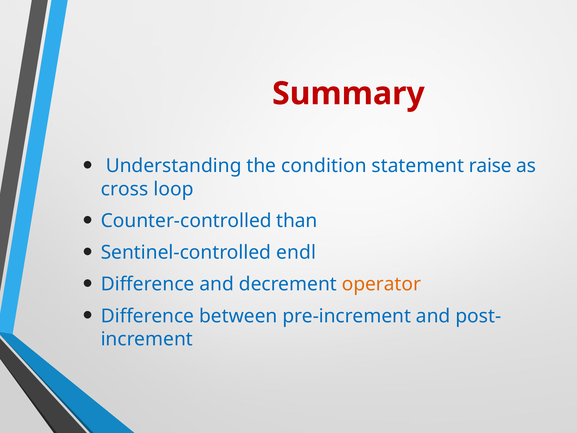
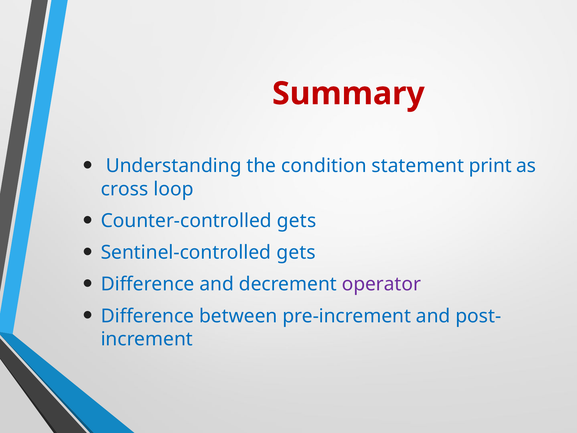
raise: raise -> print (490, 166)
Counter-controlled than: than -> gets (297, 221)
Sentinel-controlled endl: endl -> gets (296, 252)
operator colour: orange -> purple (381, 284)
